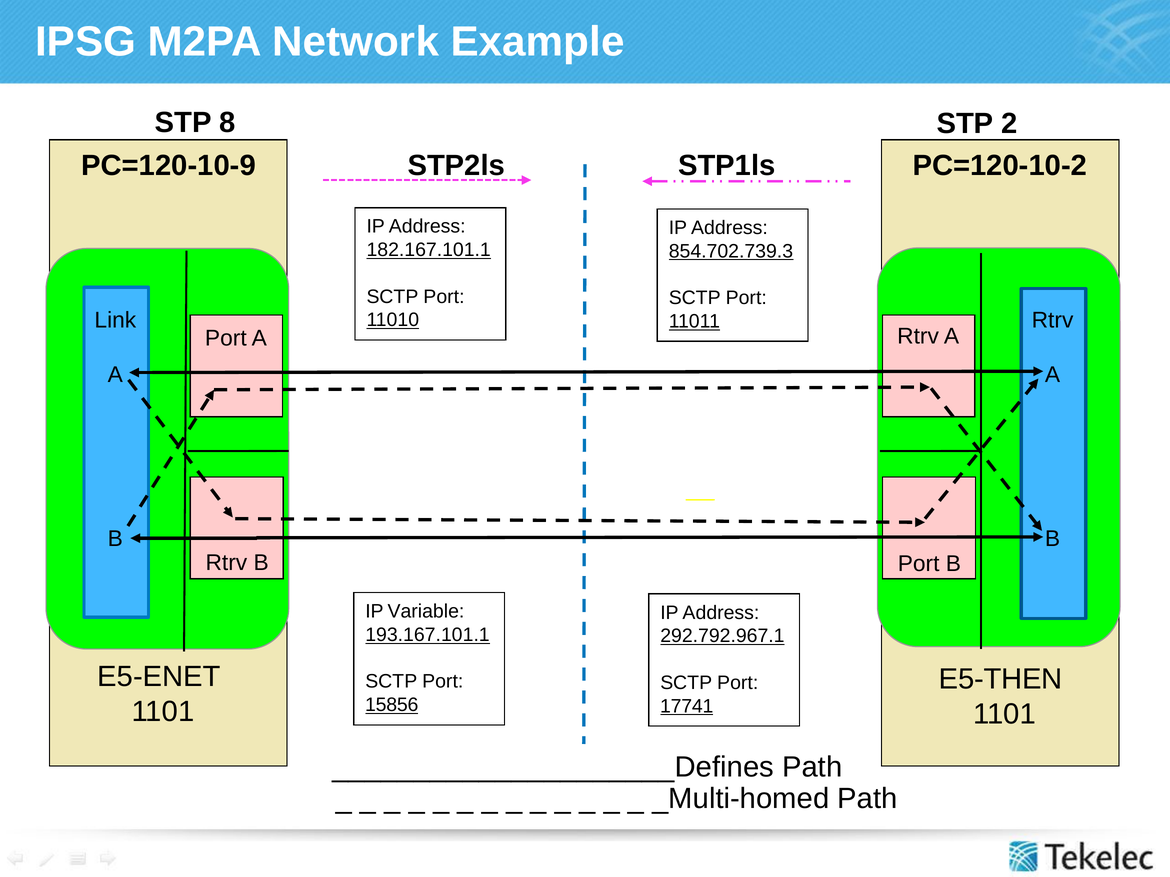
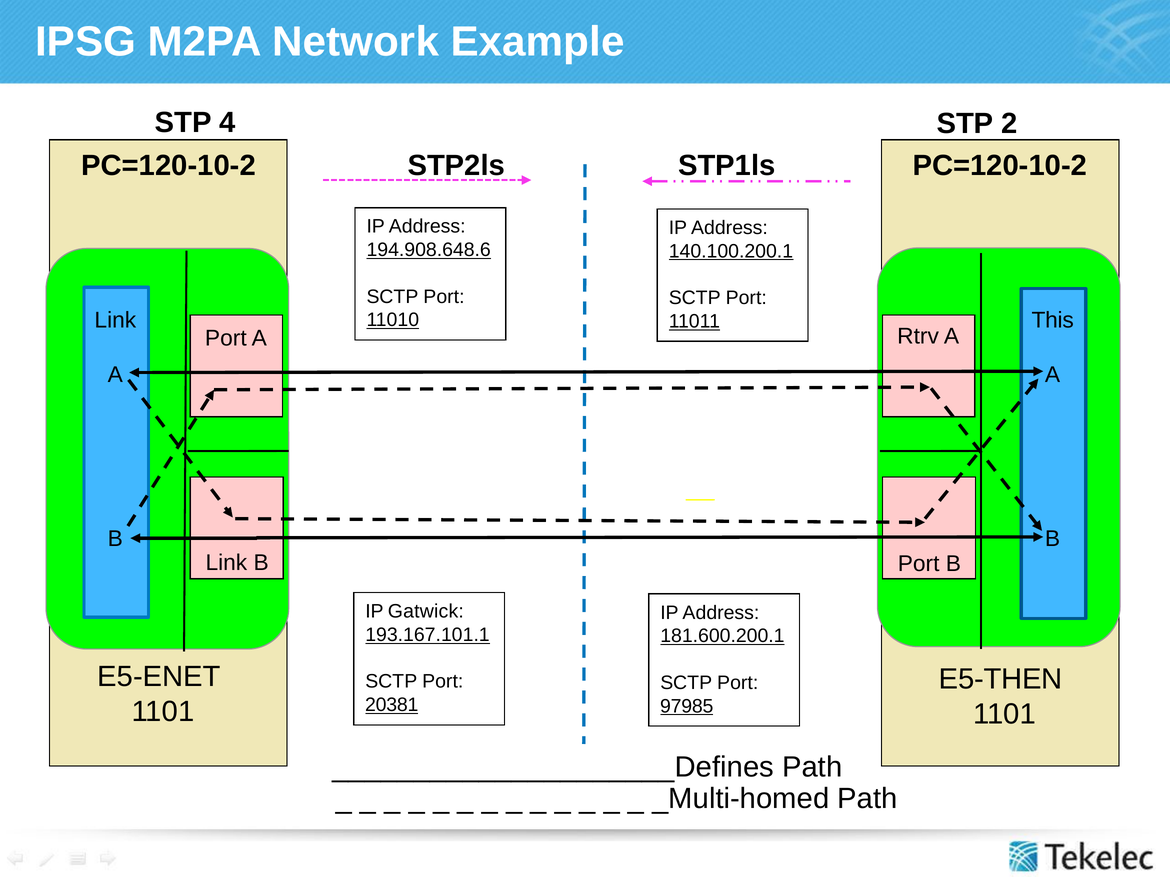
8: 8 -> 4 (227, 123)
PC=120-10-9: PC=120-10-9 -> PC=120-10-2 (169, 165)
182.167.101.1: 182.167.101.1 -> 194.908.648.6 (429, 250)
854.702.739.3: 854.702.739.3 -> 140.100.200.1 (731, 251)
Rtrv: Rtrv -> This (1053, 320)
Rtrv: Rtrv -> Link (226, 563)
Variable: Variable -> Gatwick (426, 612)
292.792.967.1: 292.792.967.1 -> 181.600.200.1 (722, 636)
15856: 15856 -> 20381 (392, 705)
17741: 17741 -> 97985 (687, 707)
